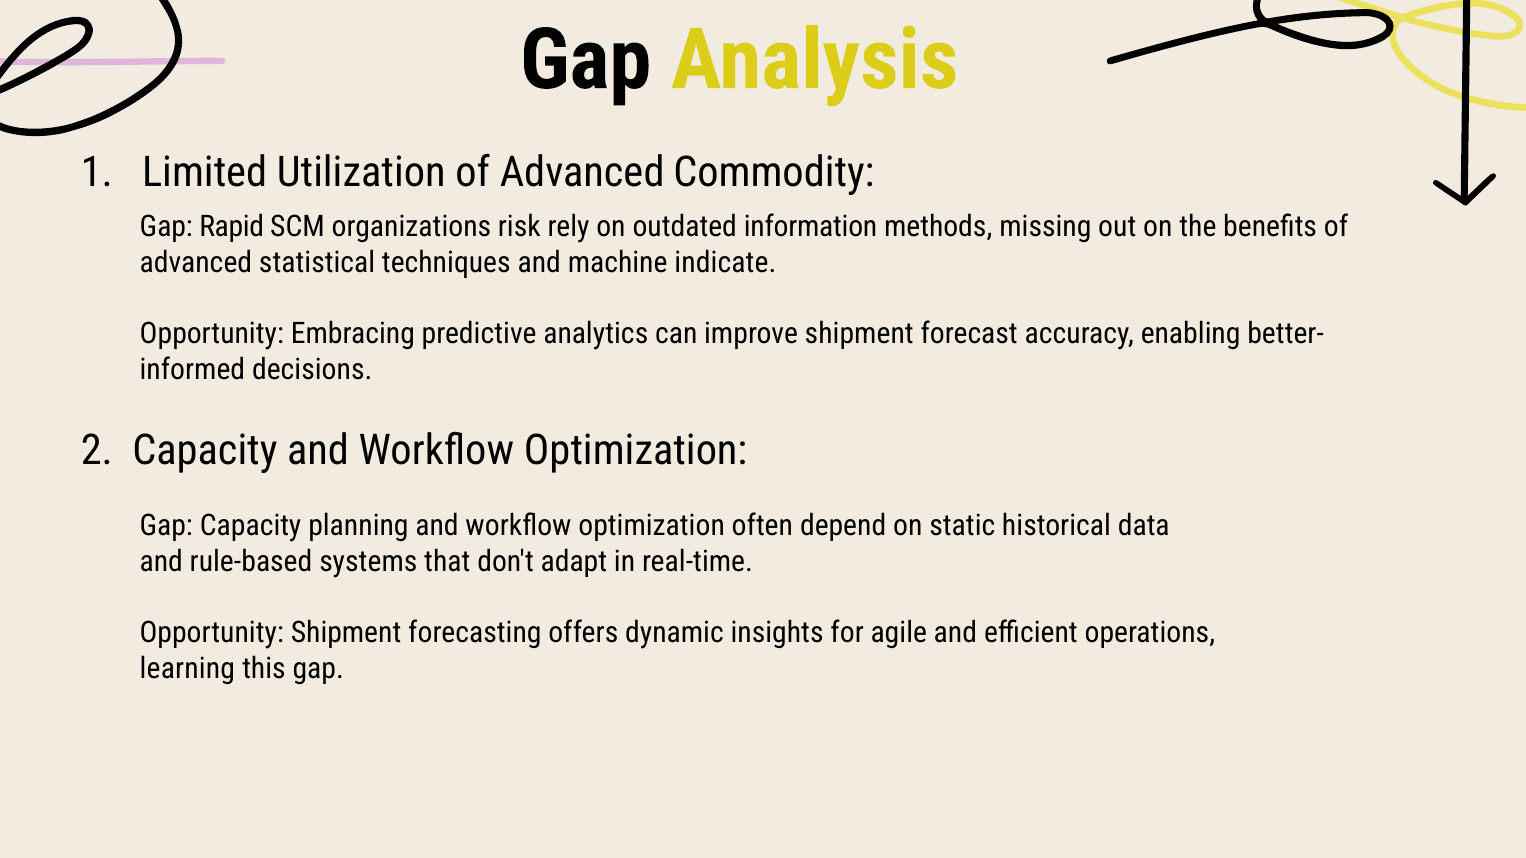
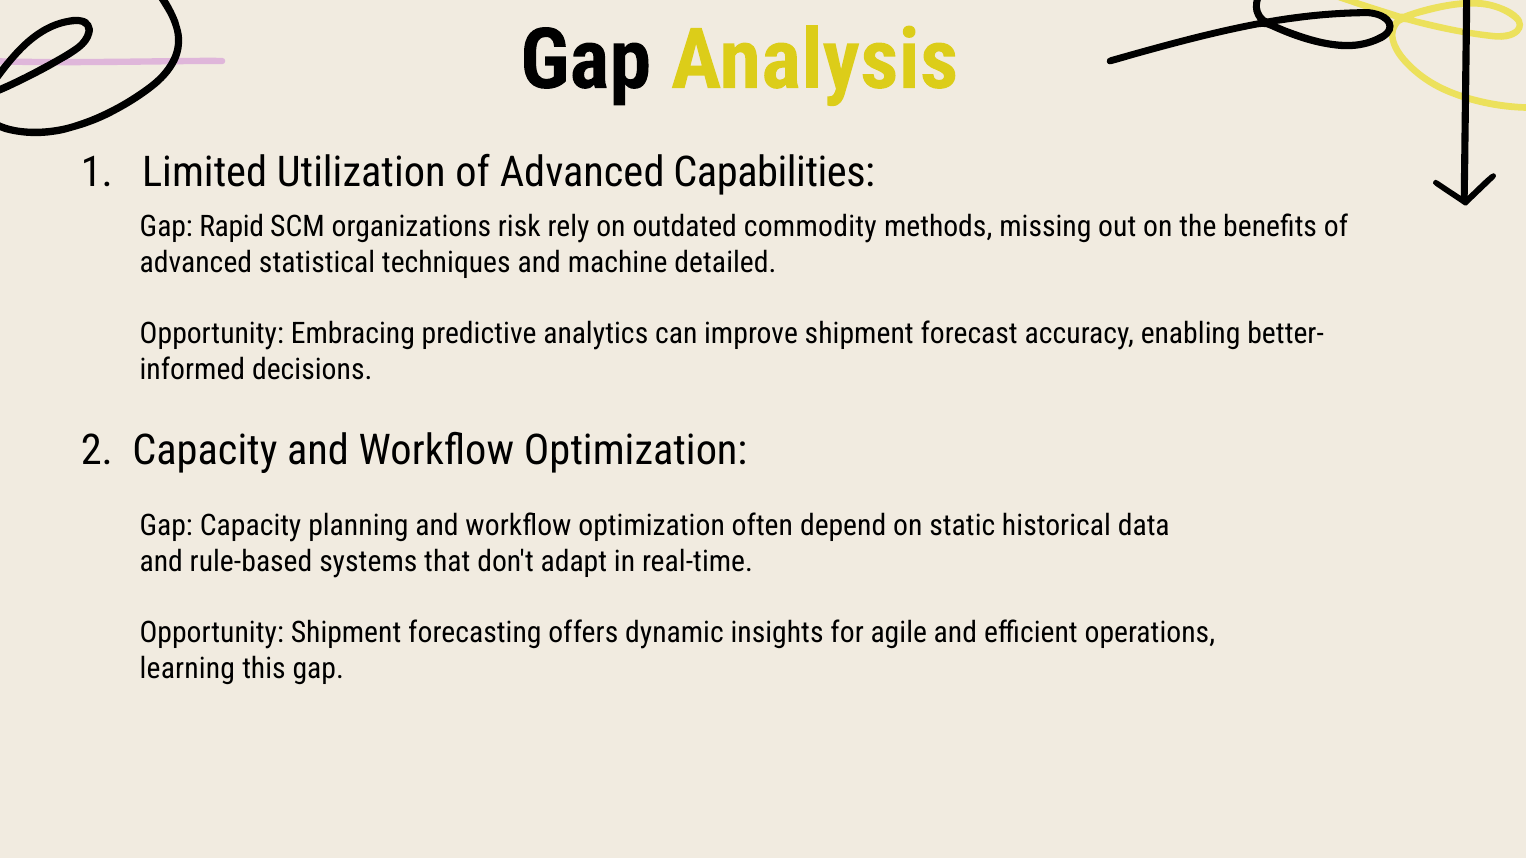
Commodity: Commodity -> Capabilities (774, 172)
information: information -> commodity (810, 227)
indicate: indicate -> detailed (725, 263)
